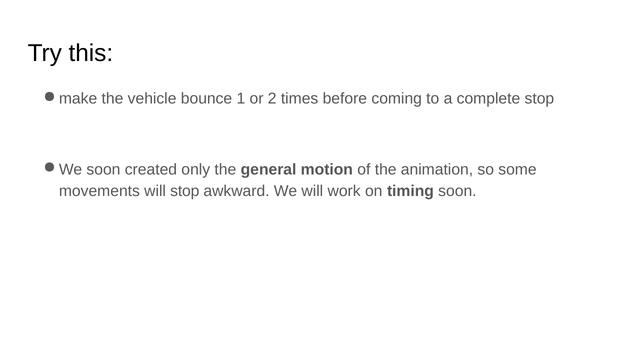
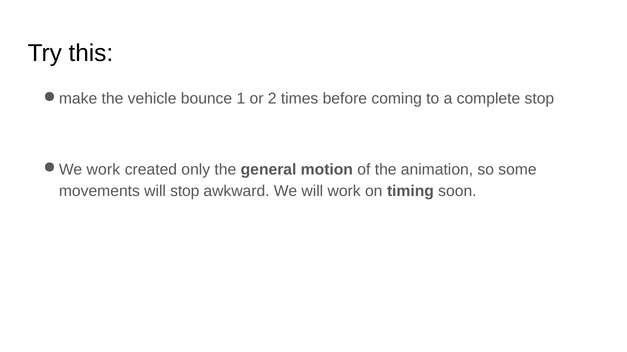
soon: soon -> work (103, 170)
